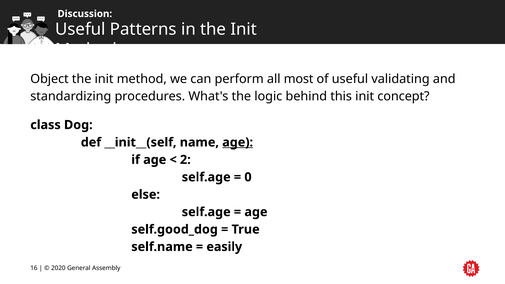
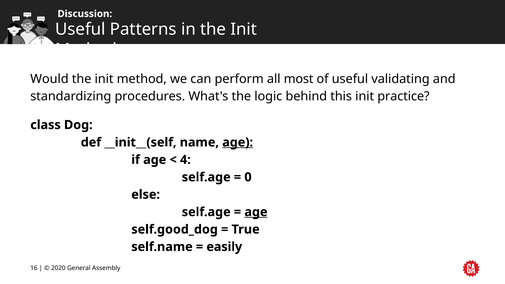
Object: Object -> Would (49, 79)
concept: concept -> practice (403, 96)
2: 2 -> 4 (185, 160)
age underline: none -> present (256, 212)
